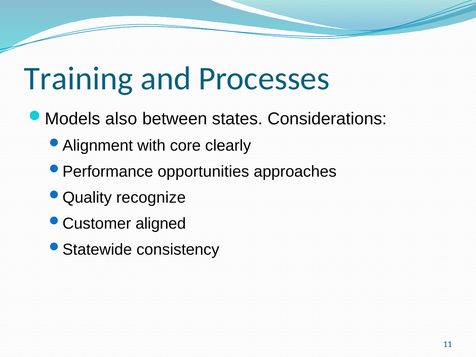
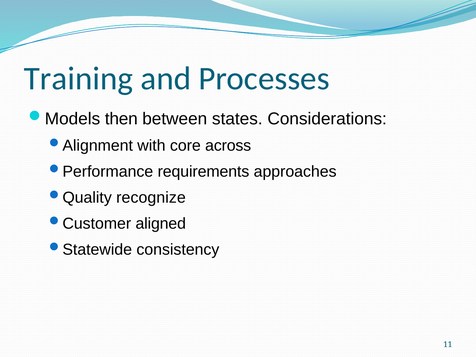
also: also -> then (121, 119)
clearly: clearly -> across (228, 145)
opportunities: opportunities -> requirements (203, 171)
